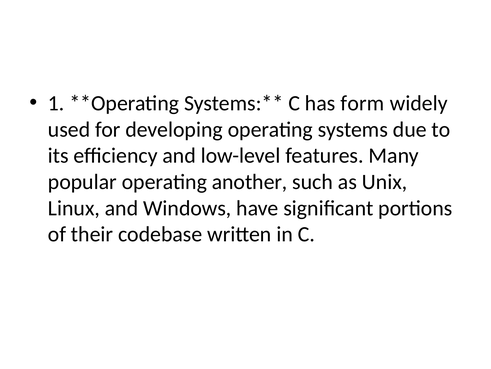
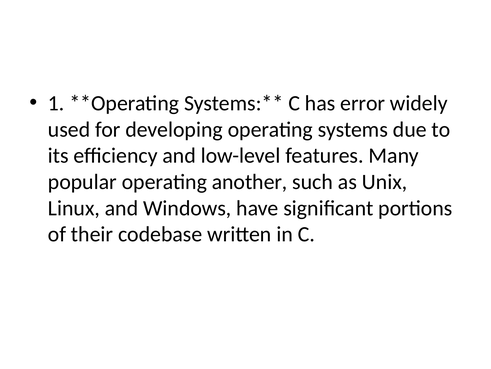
form: form -> error (363, 103)
